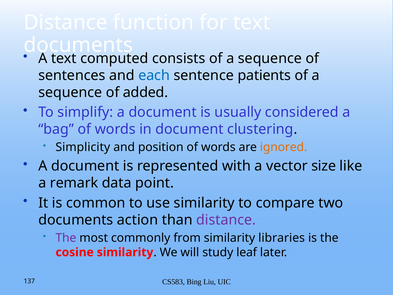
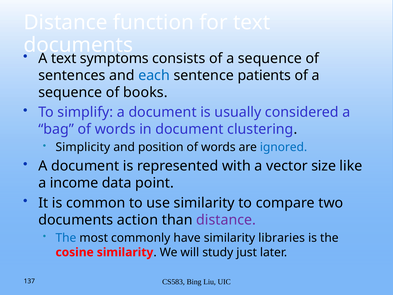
computed: computed -> symptoms (114, 58)
added: added -> books (145, 92)
ignored colour: orange -> blue (284, 147)
remark: remark -> income (74, 183)
The colour: purple -> blue (66, 238)
from: from -> have (187, 238)
leaf: leaf -> just (247, 252)
